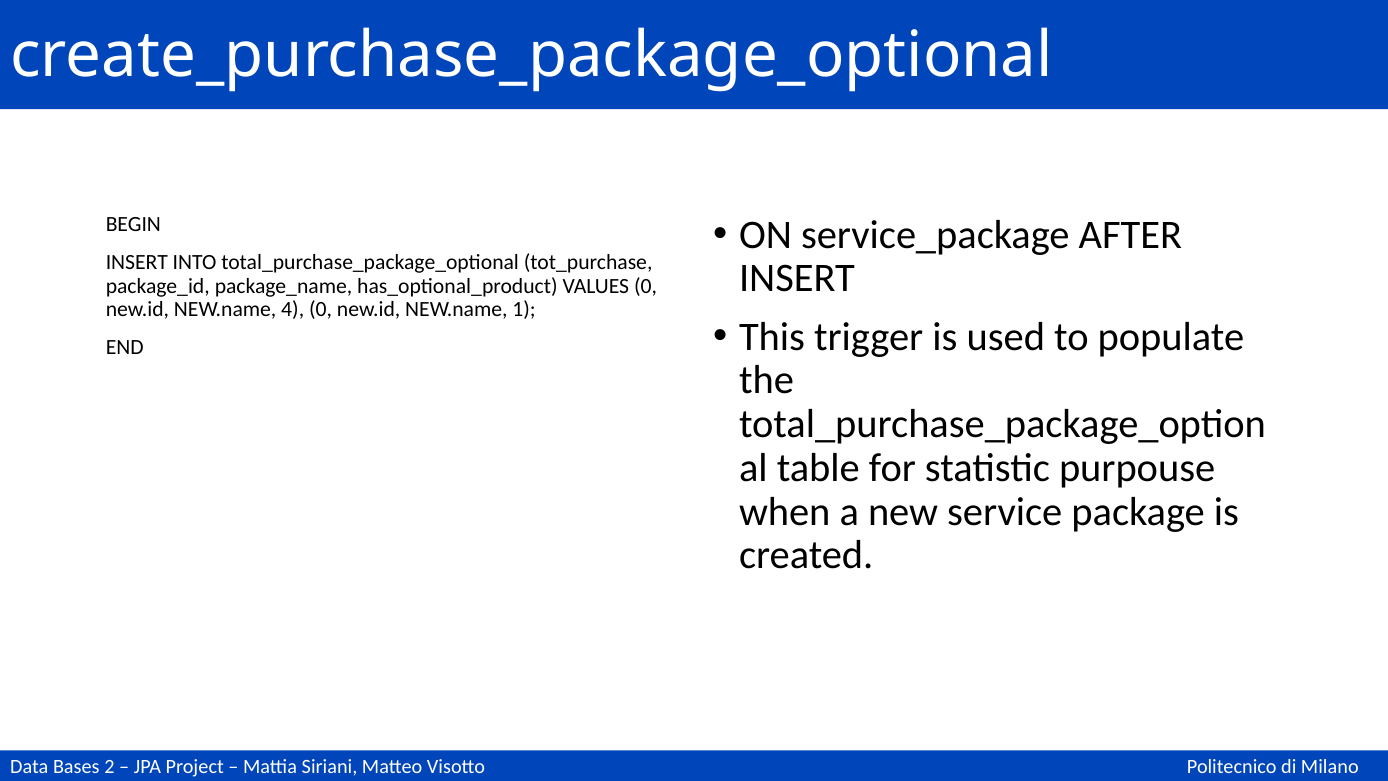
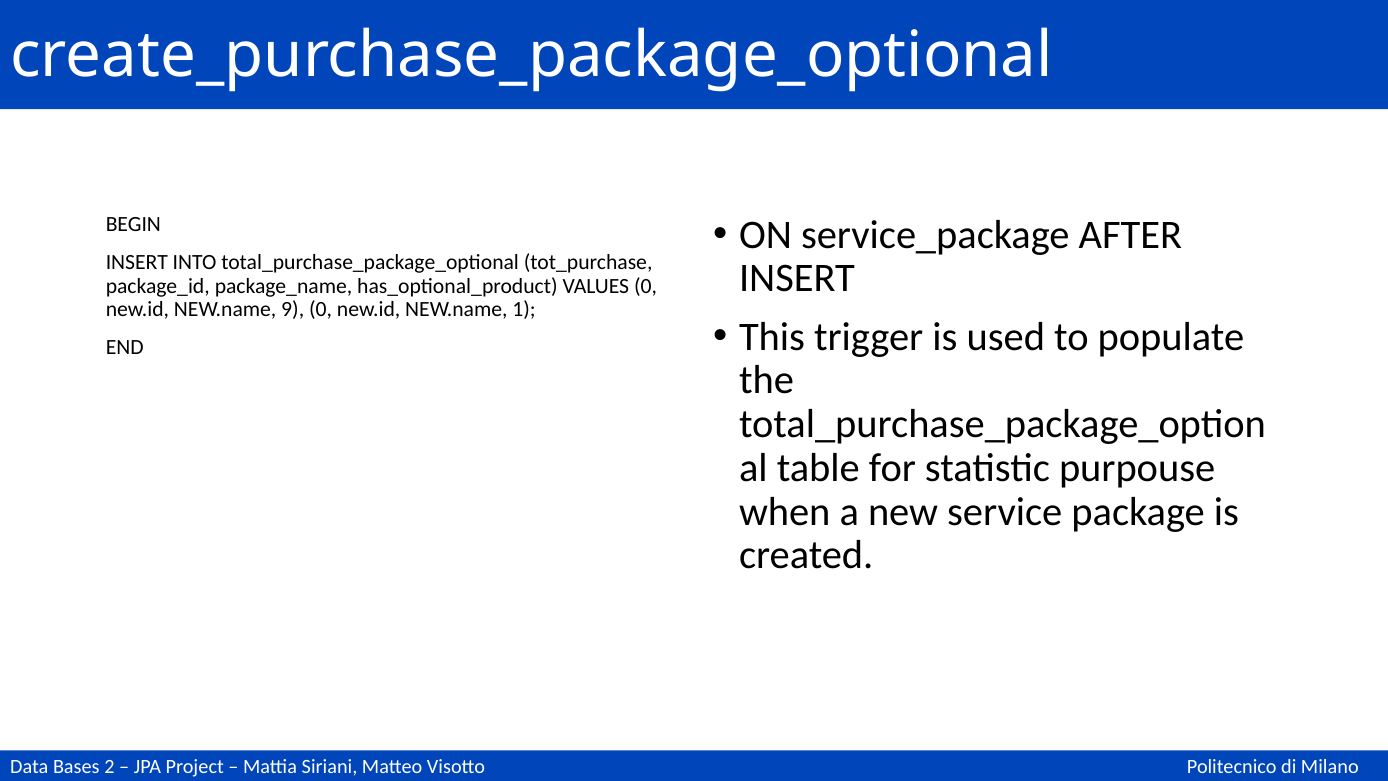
4: 4 -> 9 (293, 309)
